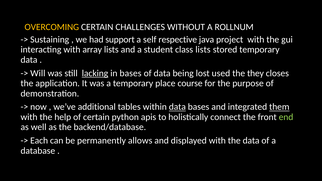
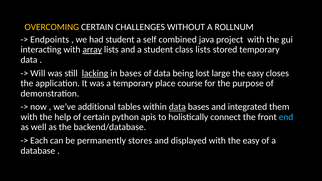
Sustaining: Sustaining -> Endpoints (50, 40)
had support: support -> student (120, 40)
respective: respective -> combined (178, 40)
array underline: none -> present (92, 50)
used: used -> large (221, 73)
they: they -> easy (255, 73)
them underline: present -> none (279, 107)
end colour: light green -> light blue (286, 117)
allows: allows -> stores (140, 141)
with the data: data -> easy (251, 141)
